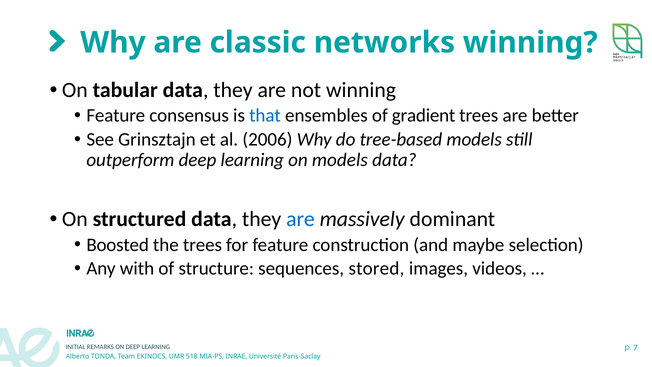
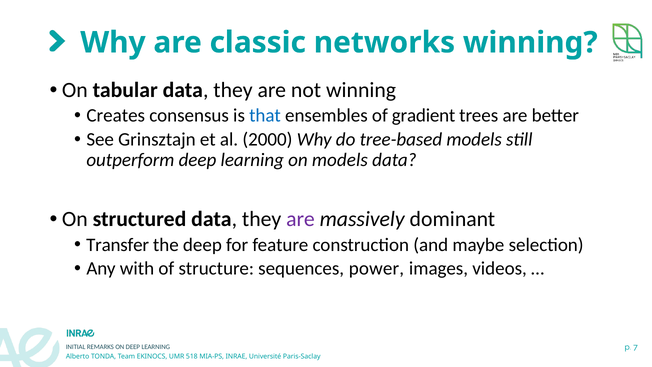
Feature: Feature -> Creates (116, 116)
2006: 2006 -> 2000 (267, 140)
are colour: blue -> purple (300, 219)
Boosted: Boosted -> Transfer (118, 245)
the trees: trees -> deep (202, 245)
stored: stored -> power (376, 268)
